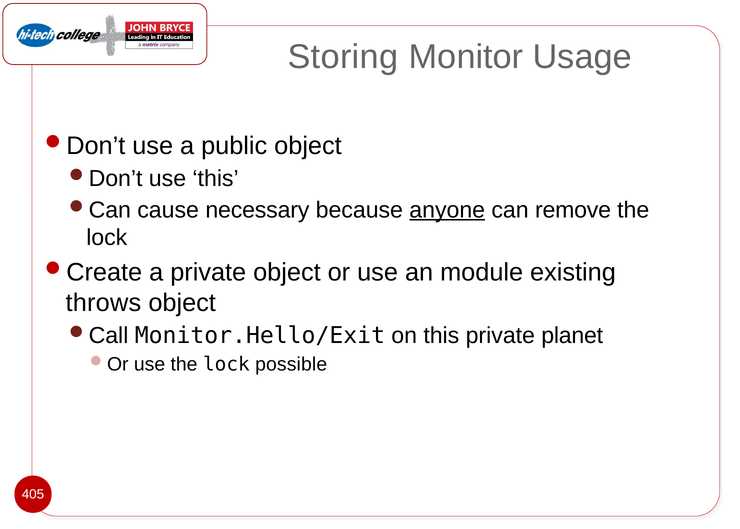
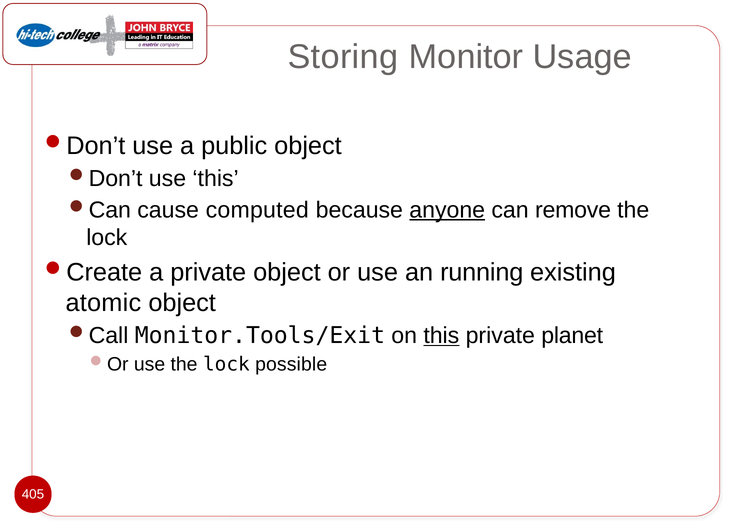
necessary: necessary -> computed (257, 210)
module: module -> running (482, 272)
throws: throws -> atomic (103, 303)
Monitor.Hello/Exit: Monitor.Hello/Exit -> Monitor.Tools/Exit (260, 335)
this underline: none -> present (441, 335)
